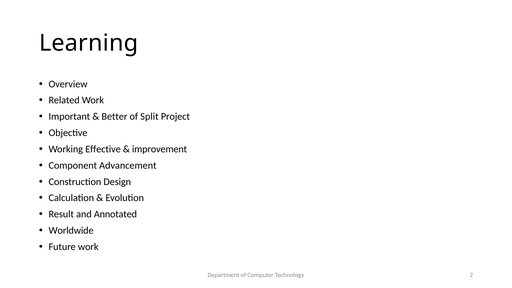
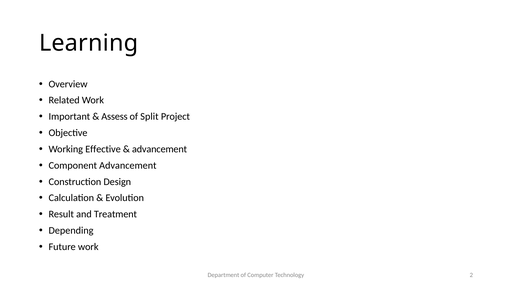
Better: Better -> Assess (115, 117)
improvement: improvement -> advancement (160, 149)
Annotated: Annotated -> Treatment (115, 214)
Worldwide: Worldwide -> Depending (71, 231)
